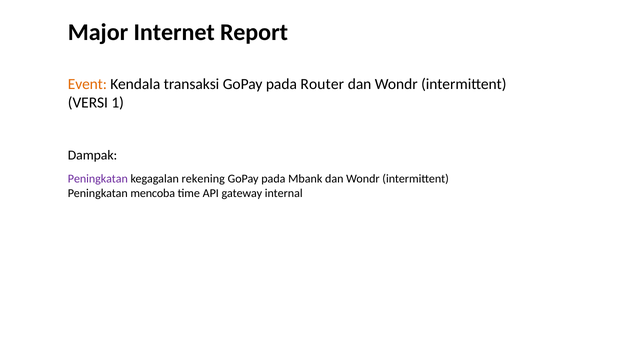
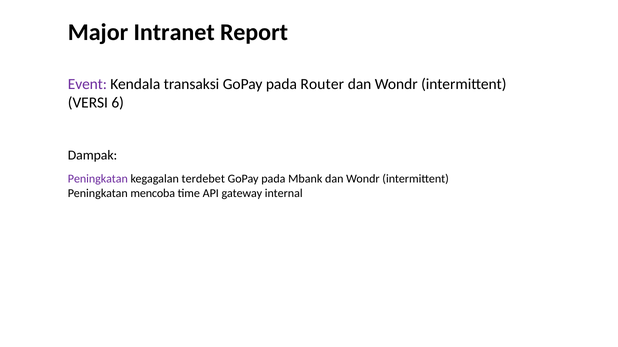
Internet: Internet -> Intranet (174, 33)
Event colour: orange -> purple (87, 85)
1: 1 -> 6 (118, 103)
rekening: rekening -> terdebet (203, 179)
